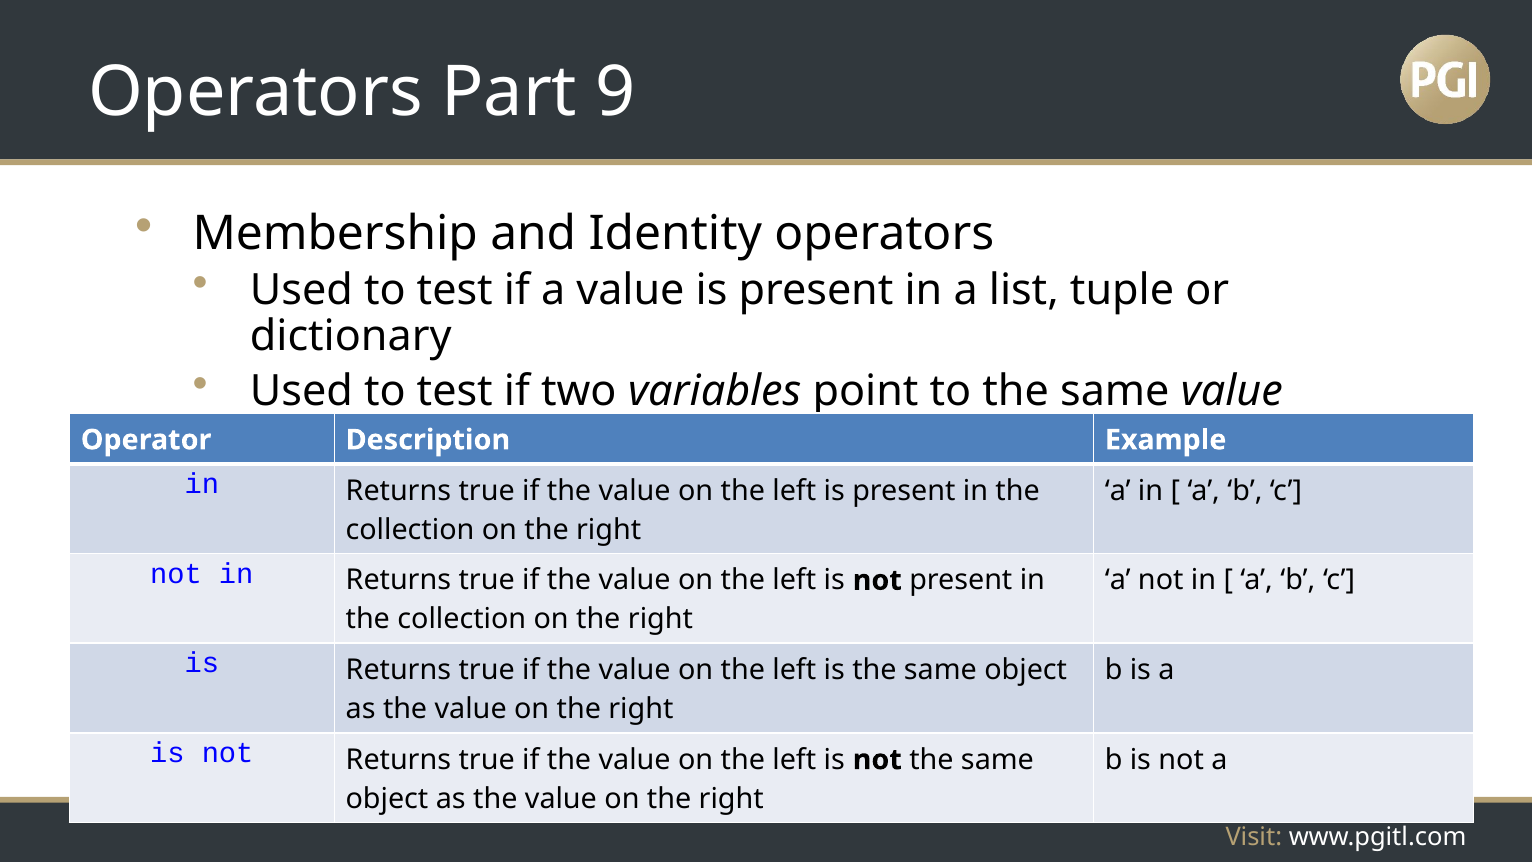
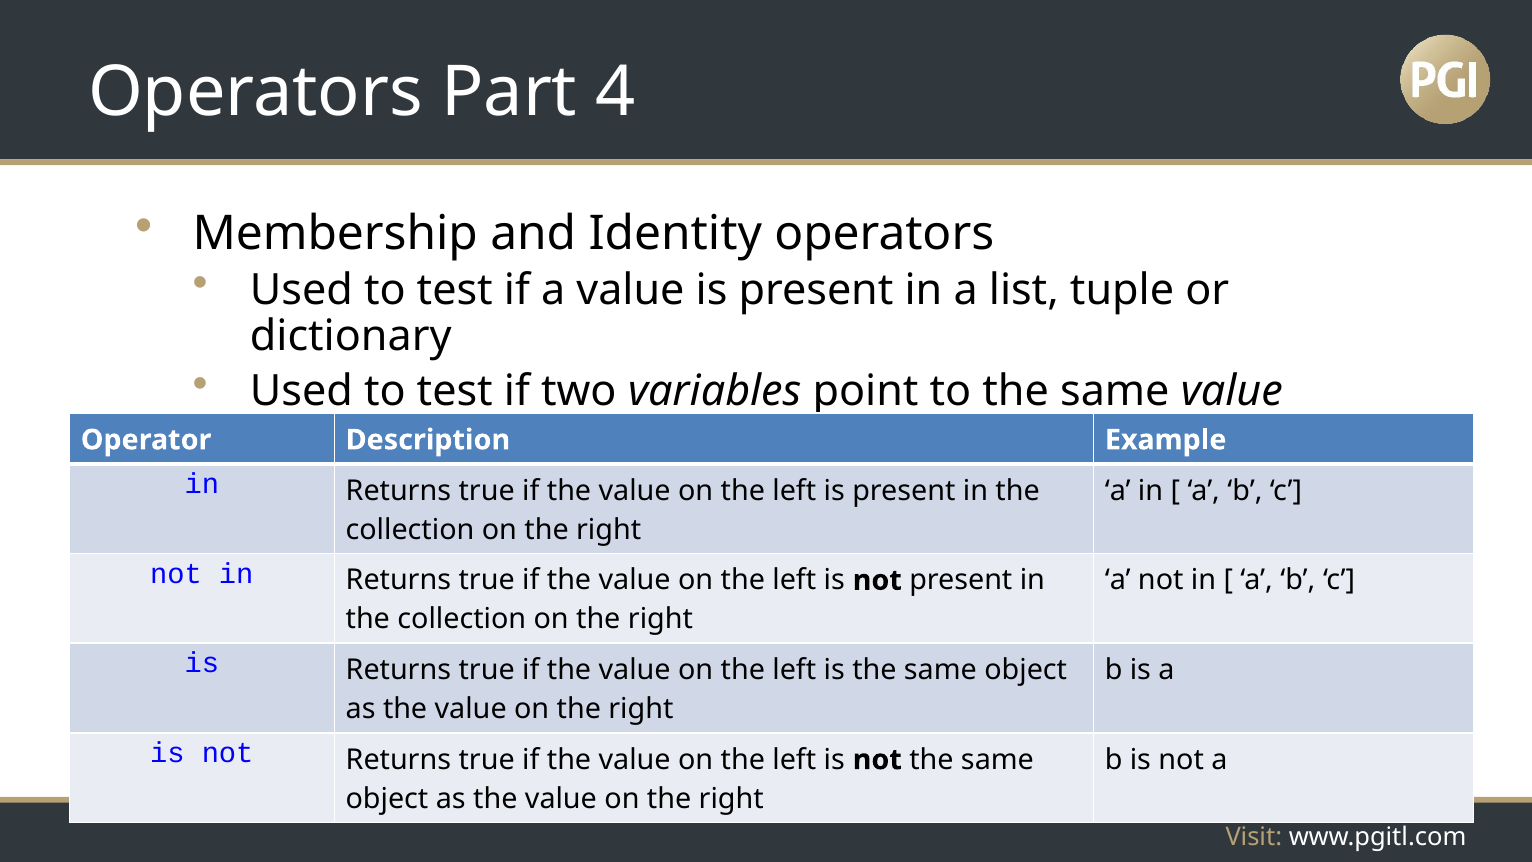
9: 9 -> 4 (616, 92)
